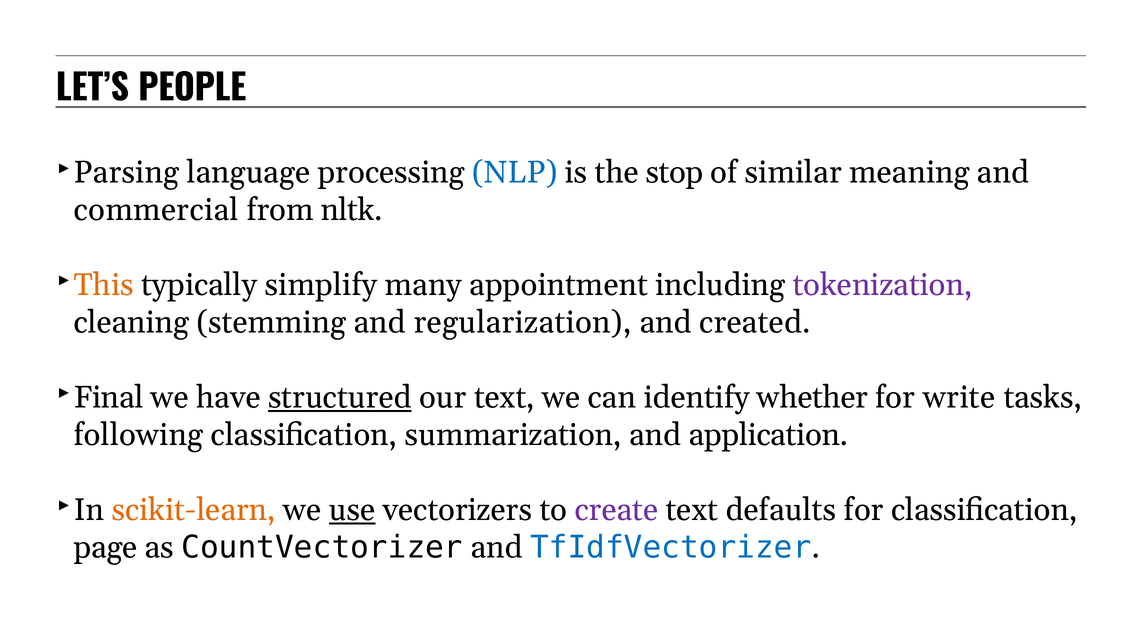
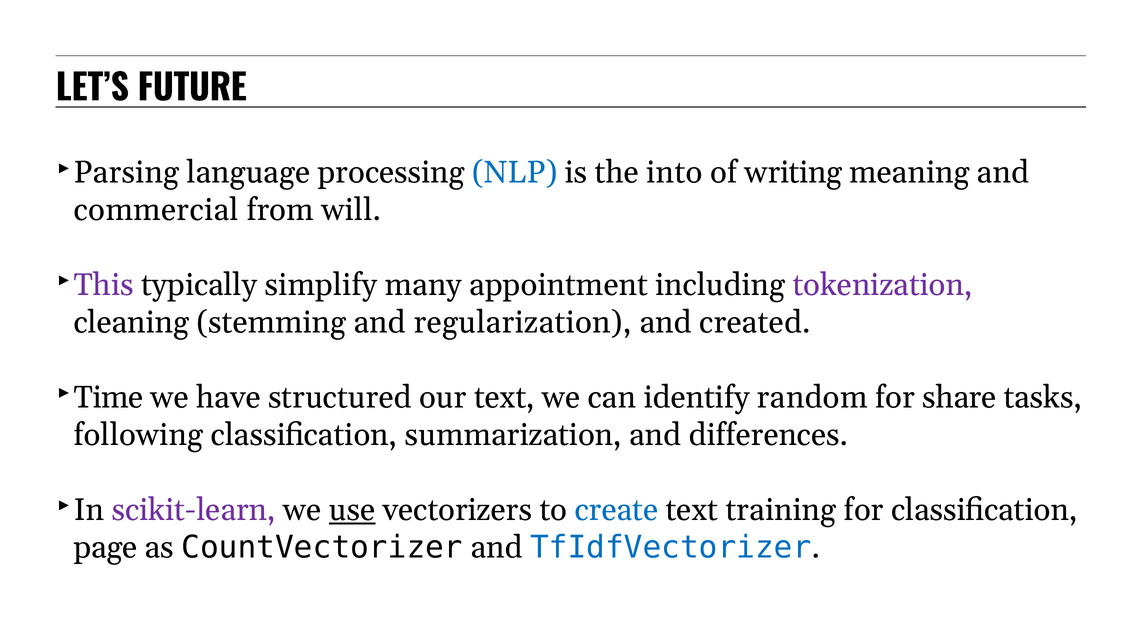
PEOPLE: PEOPLE -> FUTURE (192, 89)
stop: stop -> into (674, 173)
similar: similar -> writing (794, 173)
nltk: nltk -> will (351, 210)
This colour: orange -> purple (104, 285)
Final: Final -> Time (109, 398)
structured underline: present -> none (340, 398)
whether: whether -> random (812, 398)
write: write -> share (959, 398)
application: application -> differences (768, 435)
scikit-learn colour: orange -> purple (194, 510)
create colour: purple -> blue (616, 510)
defaults: defaults -> training (781, 510)
